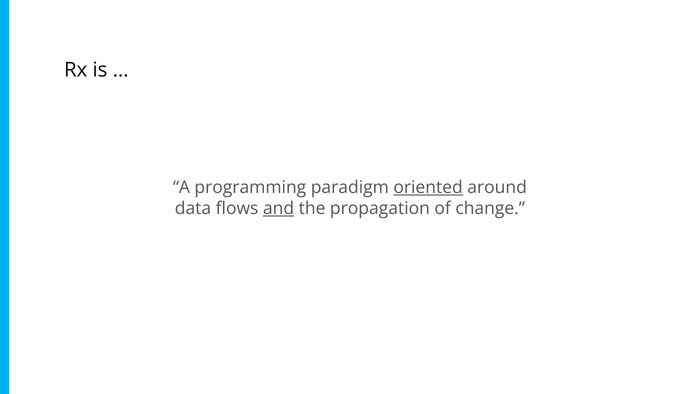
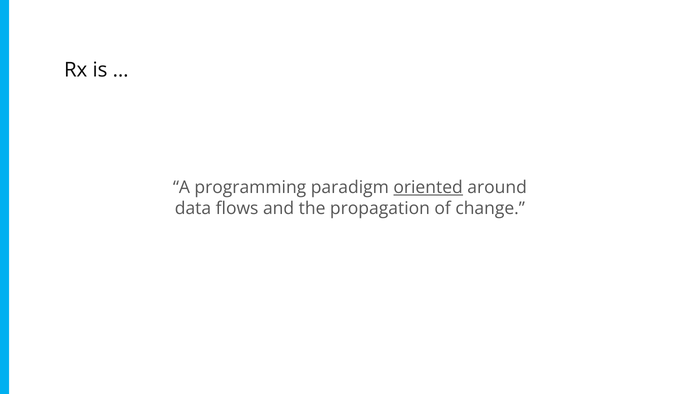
and underline: present -> none (279, 208)
